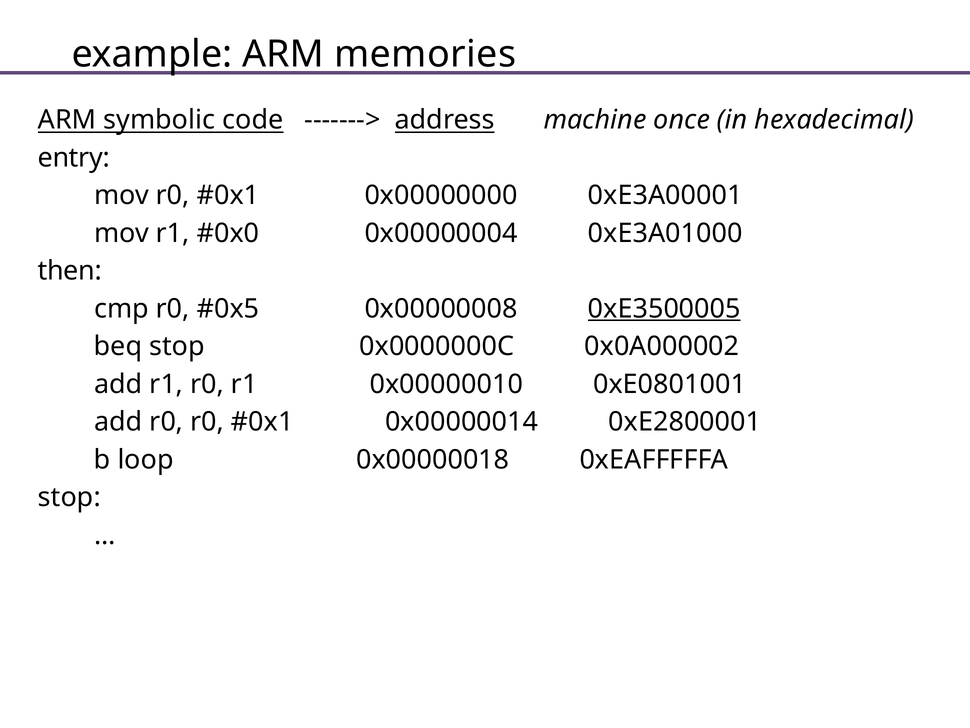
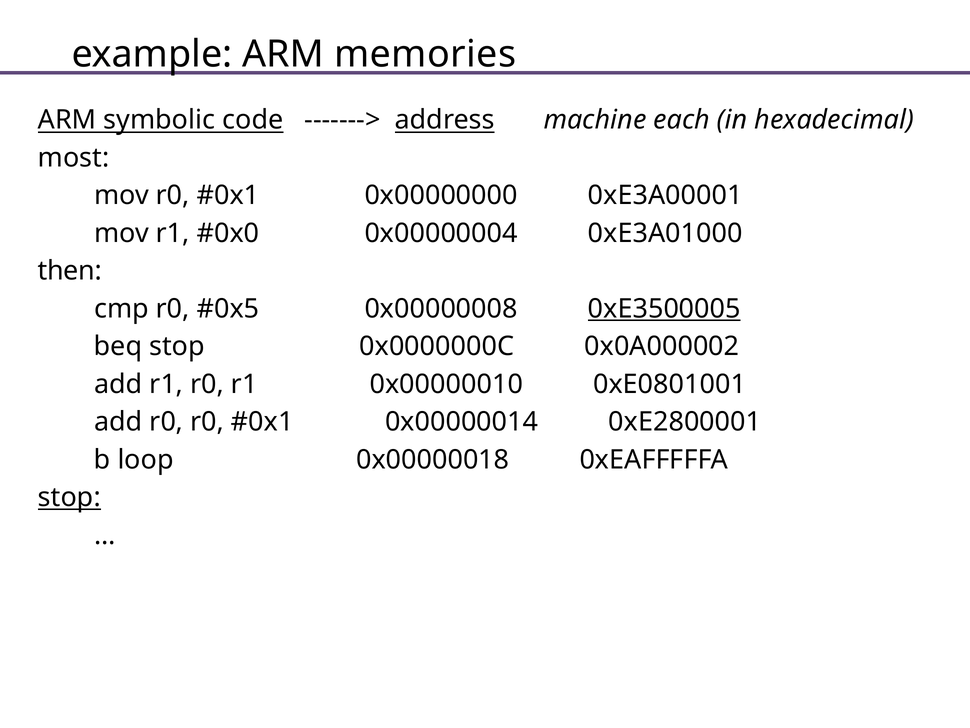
once: once -> each (682, 120)
entry: entry -> most (74, 158)
stop underline: none -> present (69, 497)
